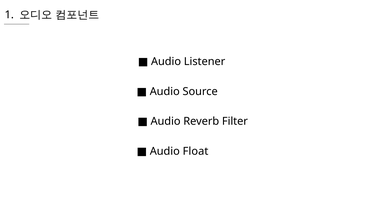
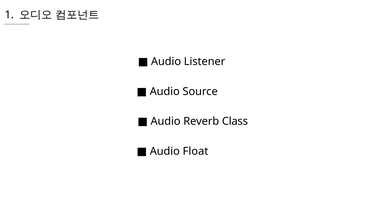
Filter: Filter -> Class (235, 122)
